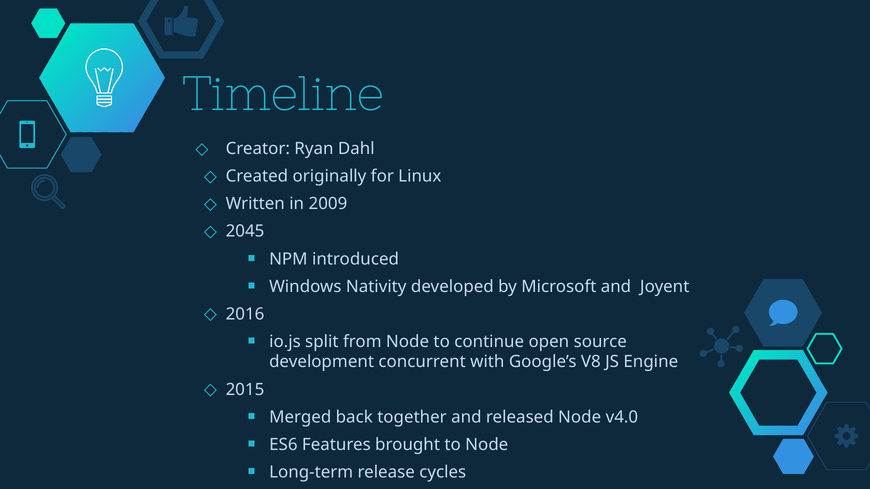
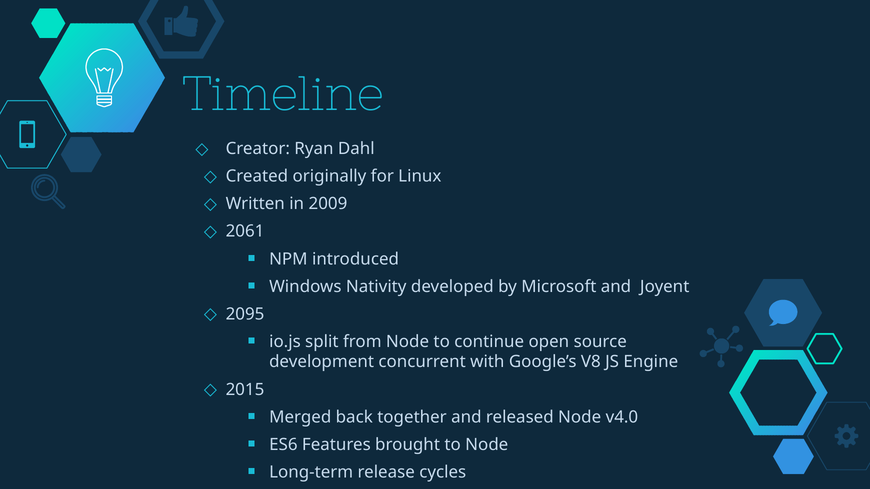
2045: 2045 -> 2061 (245, 232)
2016: 2016 -> 2095 (245, 314)
